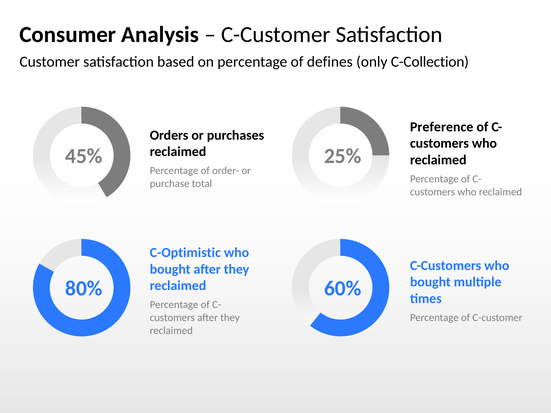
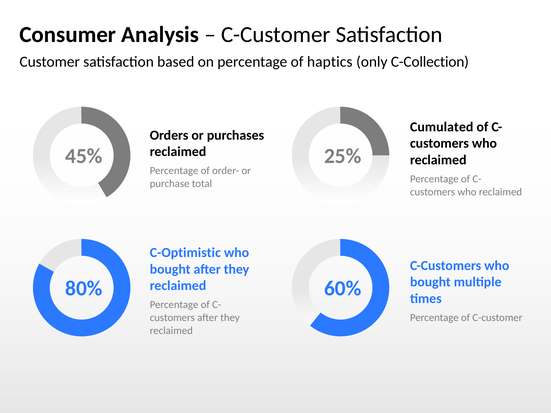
defines: defines -> haptics (330, 62)
Preference: Preference -> Cumulated (442, 127)
